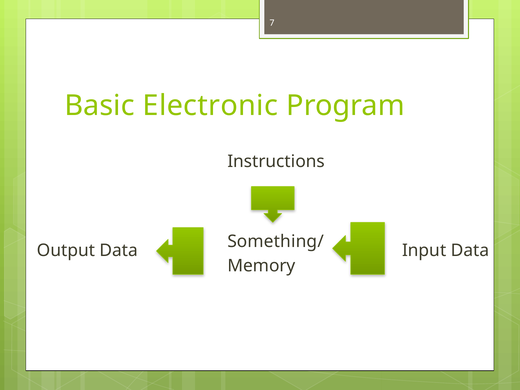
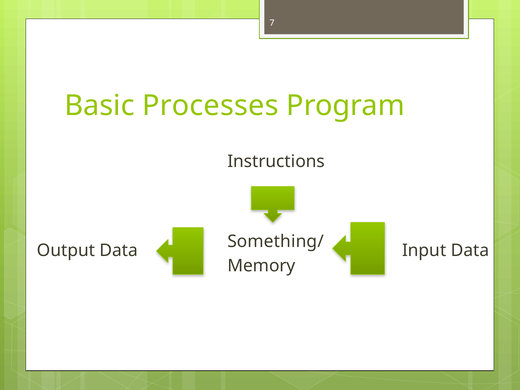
Electronic: Electronic -> Processes (210, 106)
